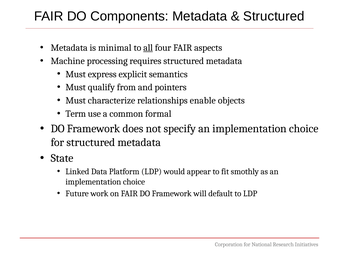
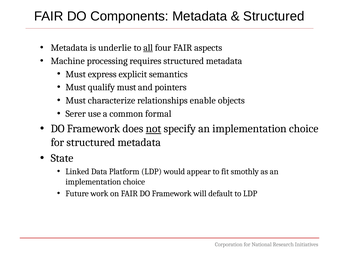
minimal: minimal -> underlie (115, 48)
qualify from: from -> must (126, 87)
Term: Term -> Serer (76, 113)
not underline: none -> present (153, 128)
